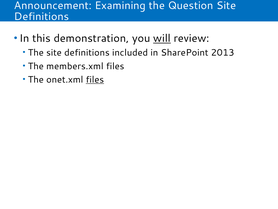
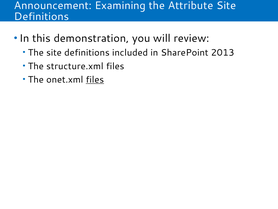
Question: Question -> Attribute (191, 5)
will underline: present -> none (162, 38)
members.xml: members.xml -> structure.xml (75, 66)
